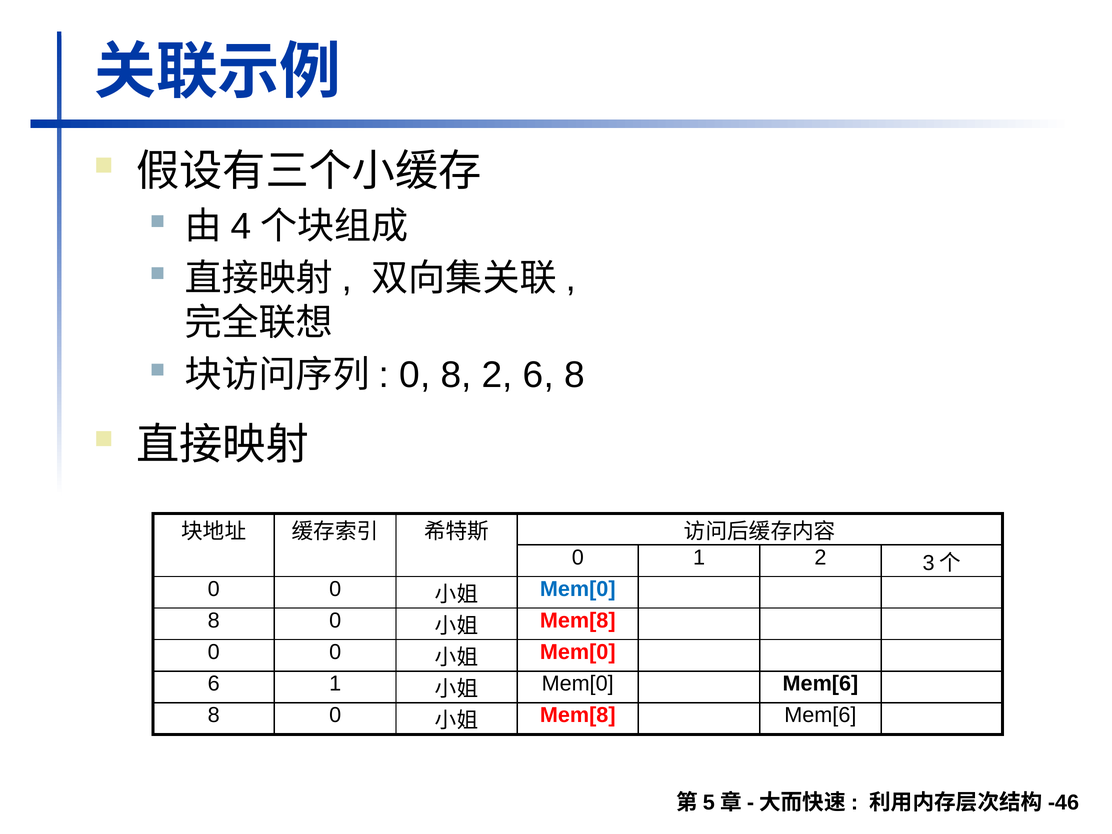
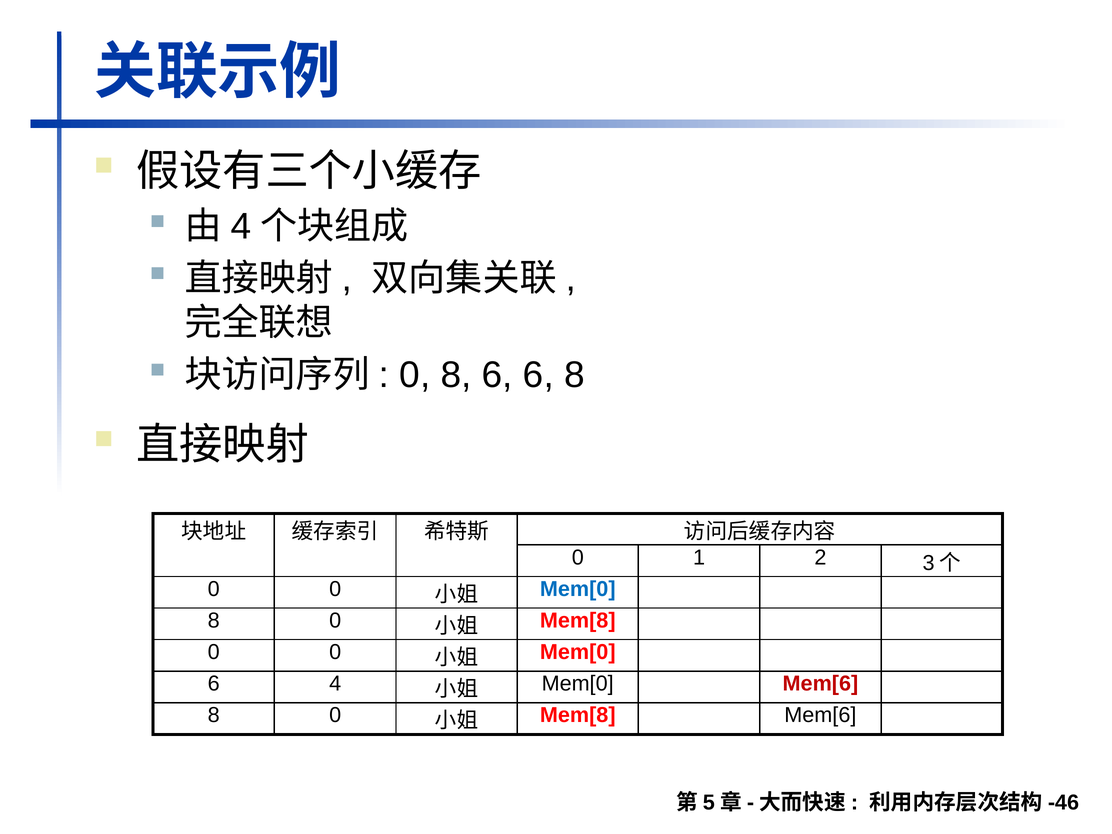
8 2: 2 -> 6 (497, 375)
6 1: 1 -> 4 (335, 684)
Mem[6 colour: black -> red (820, 684)
